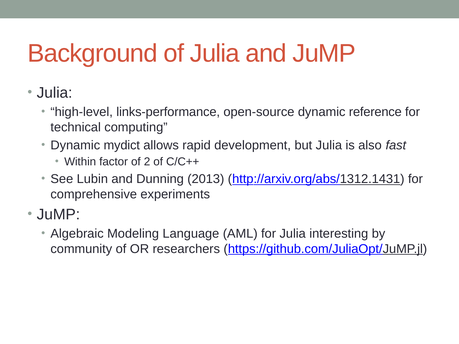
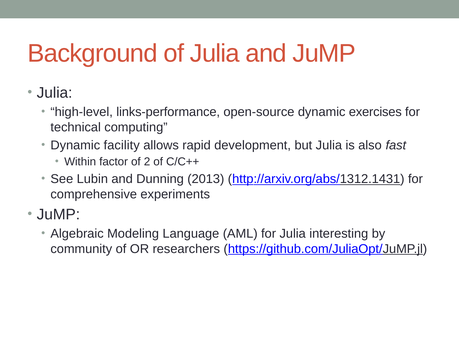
reference: reference -> exercises (375, 112)
mydict: mydict -> facility (122, 145)
